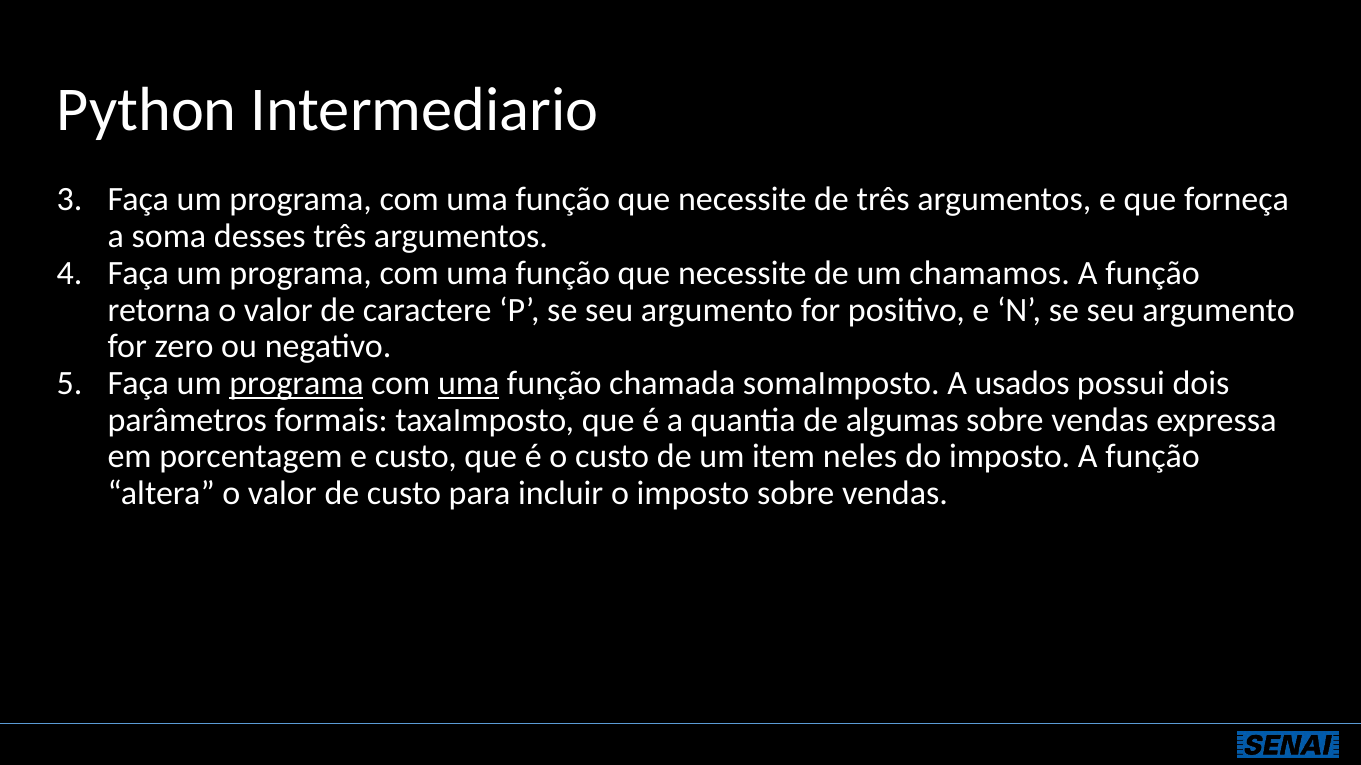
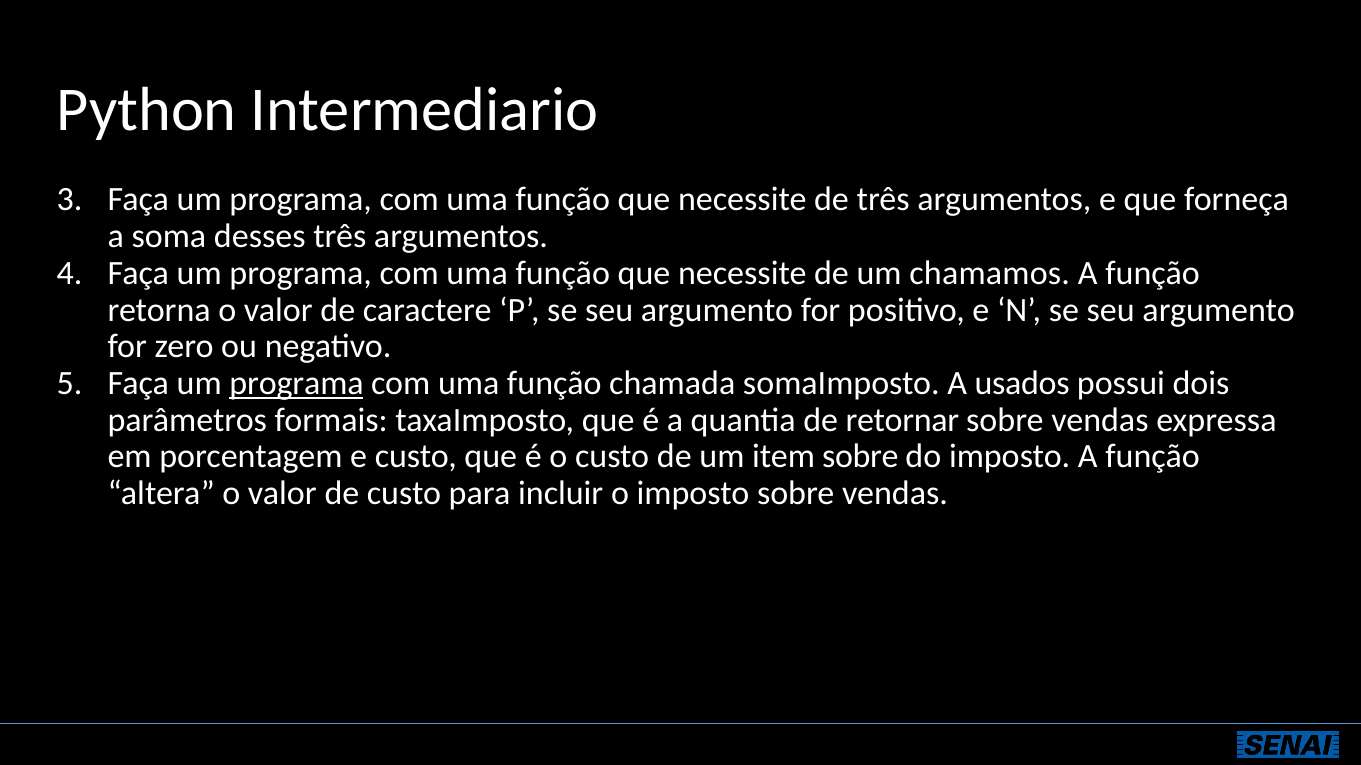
uma underline: present -> none (469, 384)
algumas: algumas -> retornar (902, 420)
item neles: neles -> sobre (860, 457)
